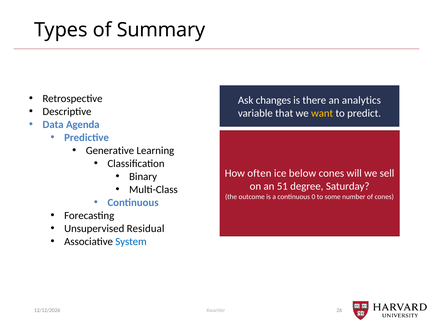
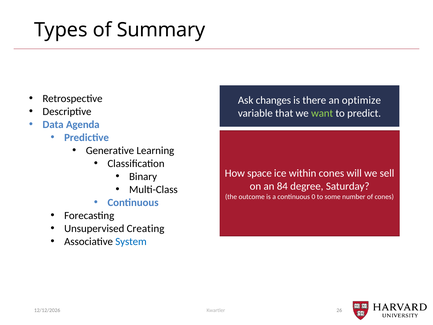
analytics: analytics -> optimize (361, 100)
want colour: yellow -> light green (322, 113)
often: often -> space (260, 173)
below: below -> within (303, 173)
51: 51 -> 84 (282, 186)
Residual: Residual -> Creating (146, 228)
